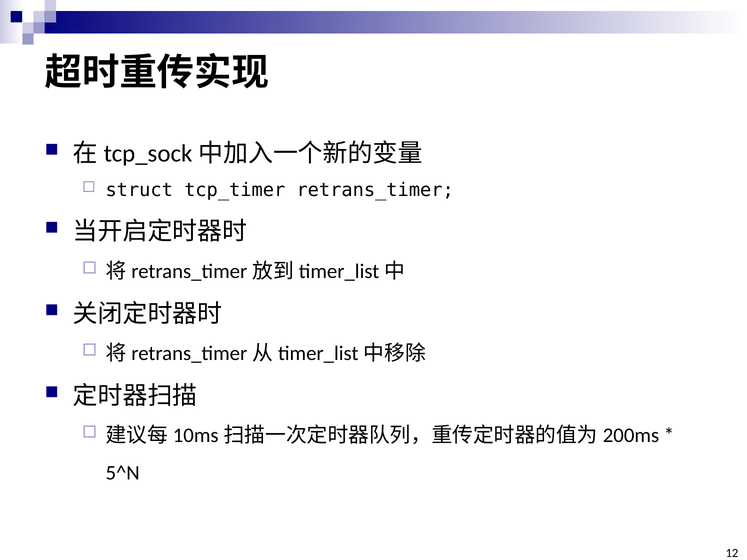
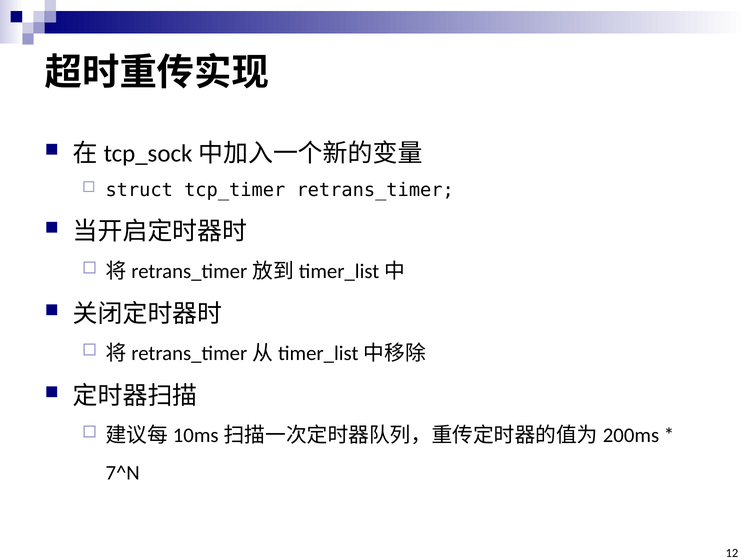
5^N: 5^N -> 7^N (123, 473)
